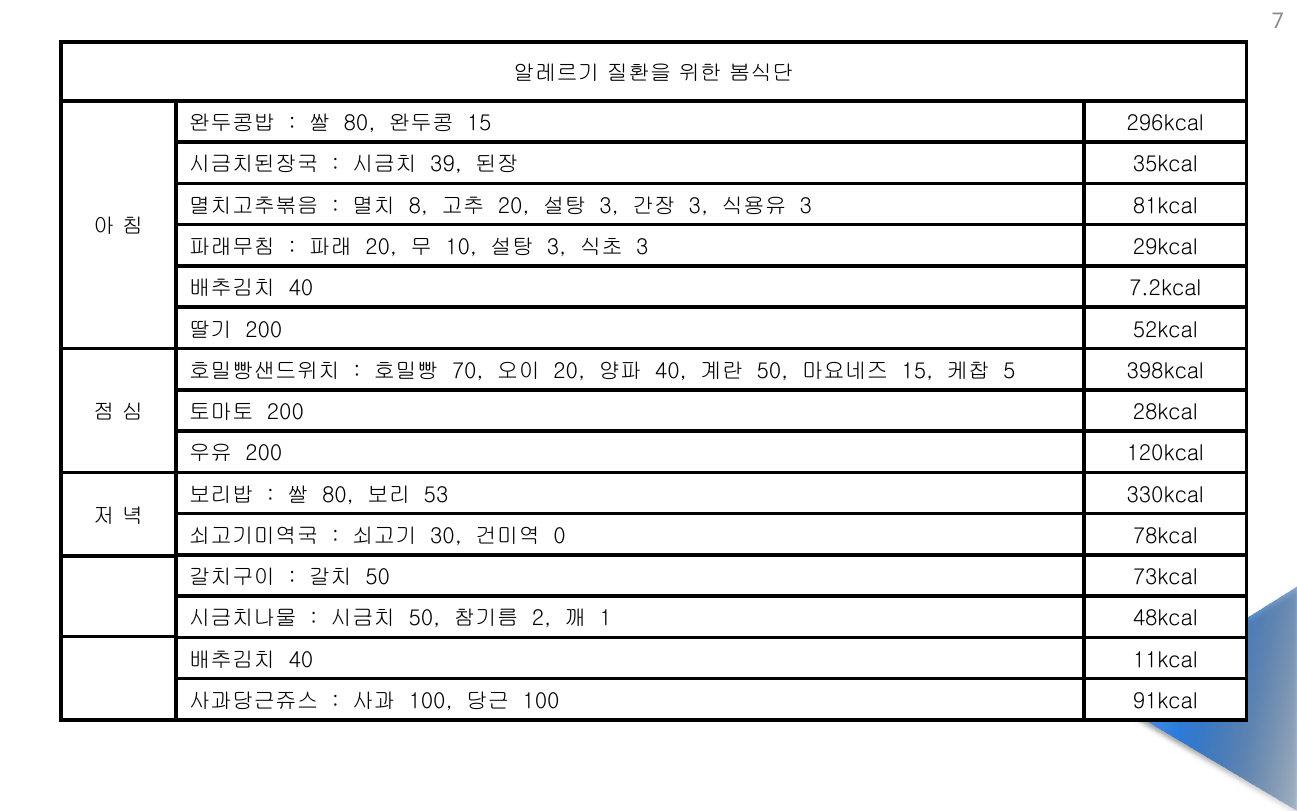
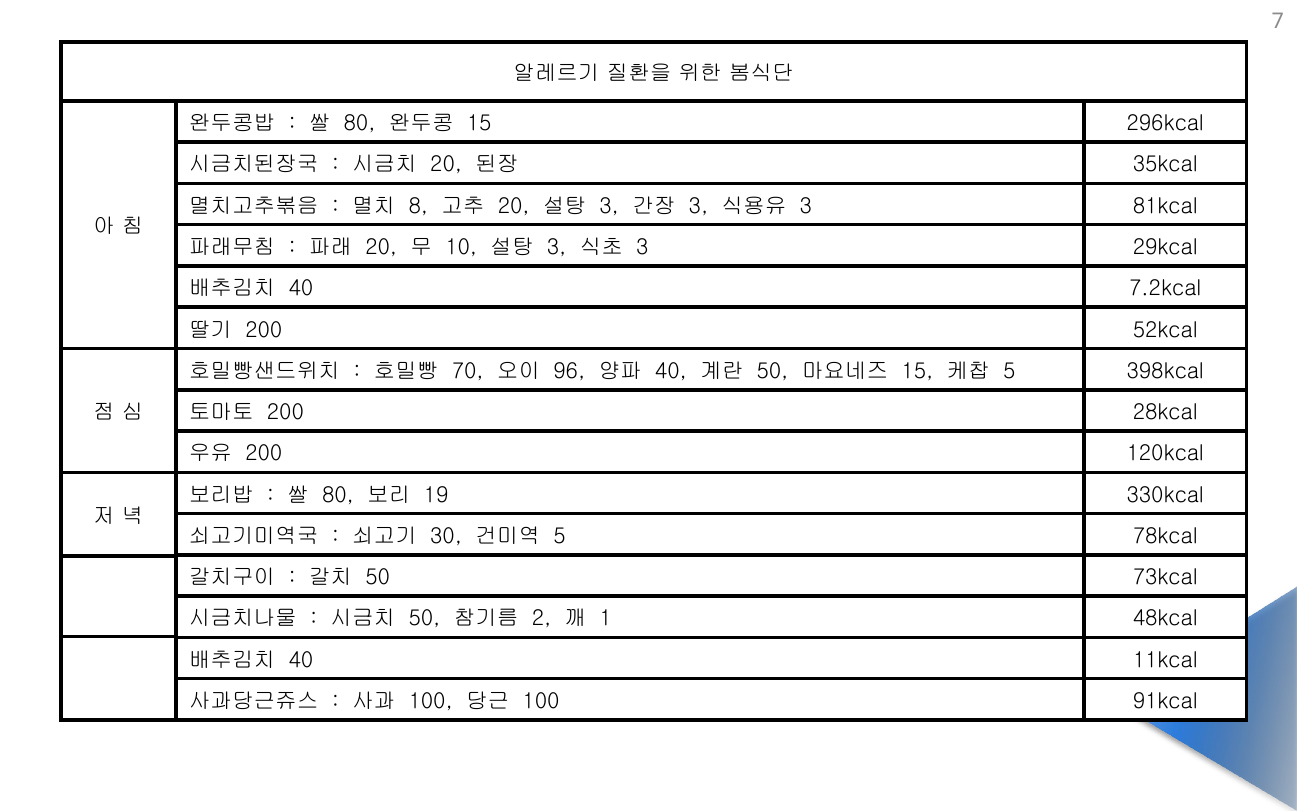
39: 39 -> 20 (446, 165)
20: 20 -> 96 (569, 371)
53: 53 -> 19 (436, 495)
0: 0 -> 5 (560, 536)
